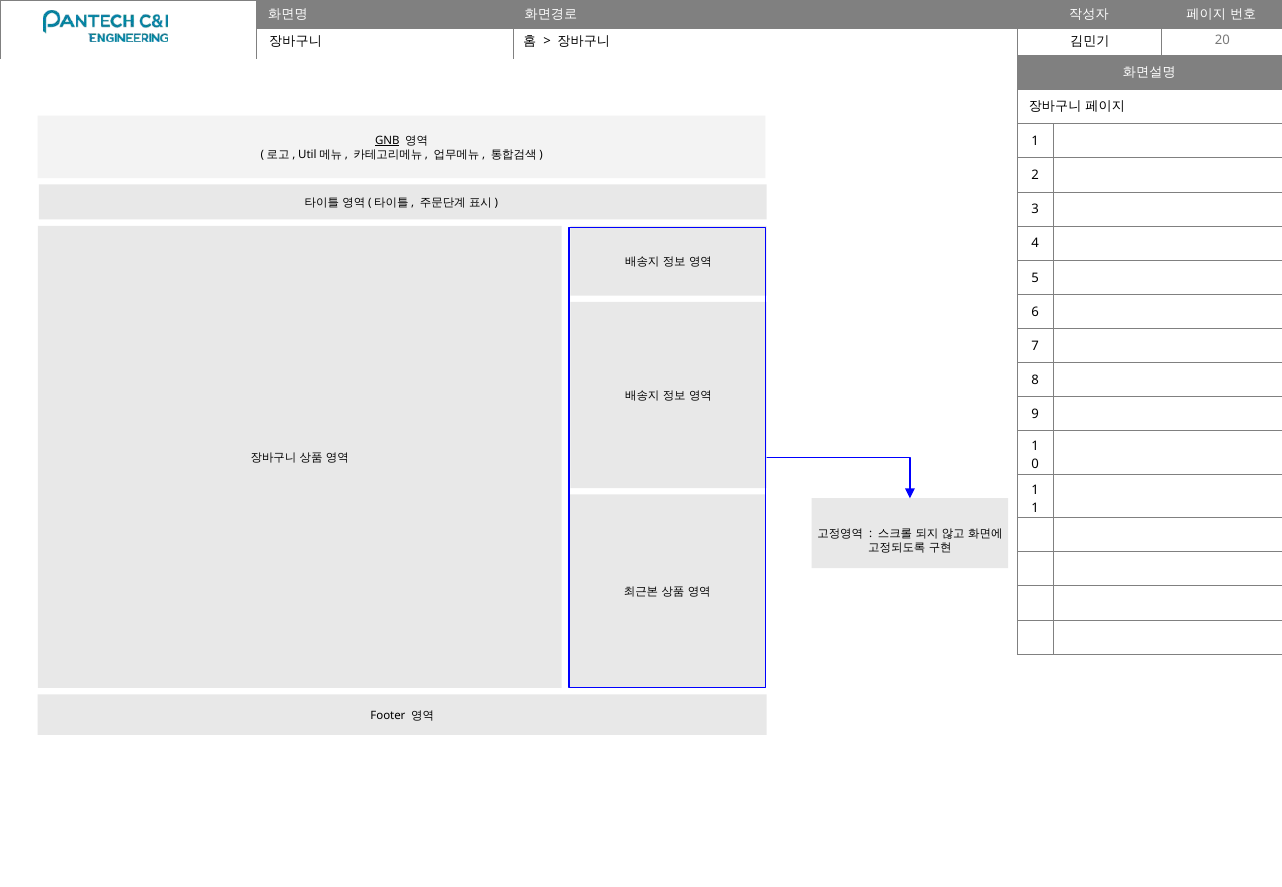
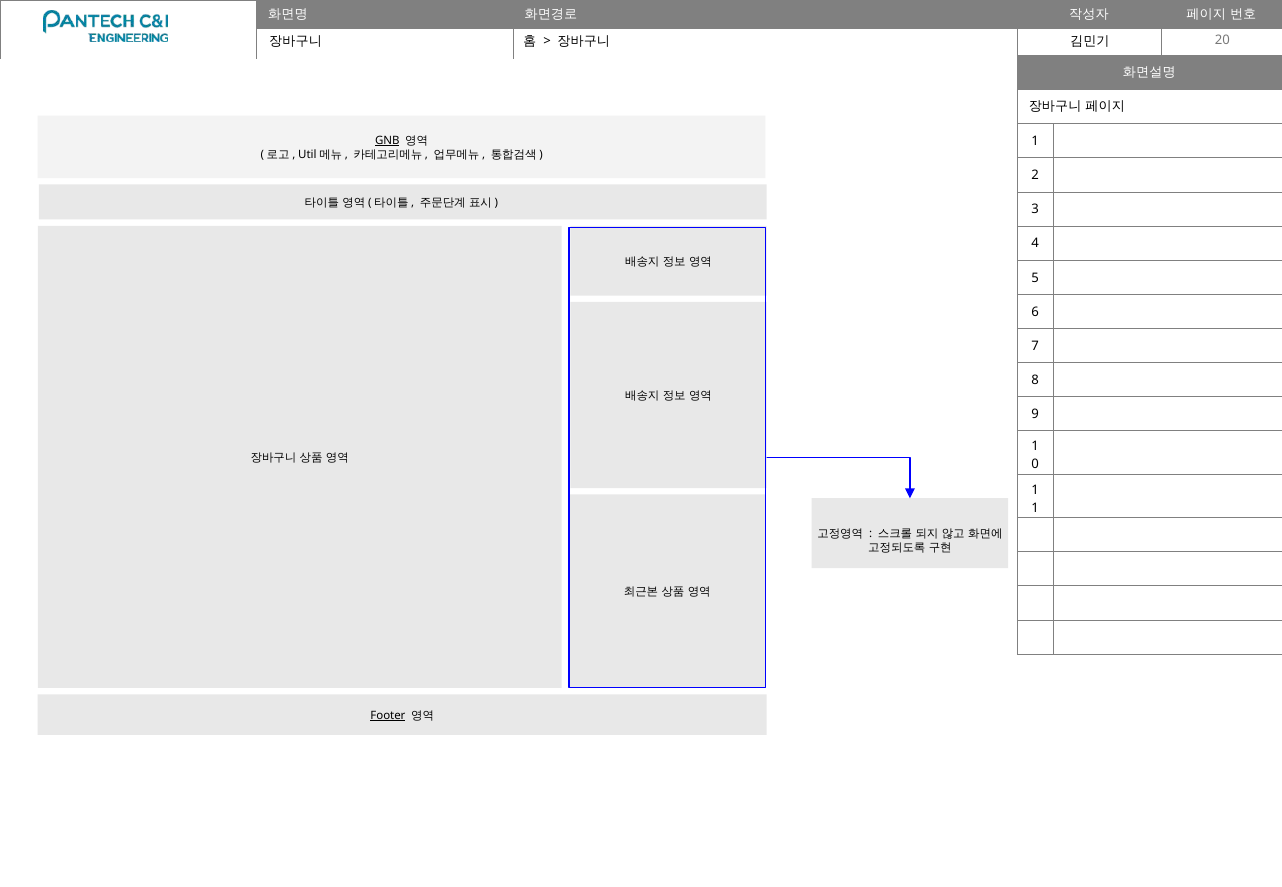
Footer underline: none -> present (388, 716)
